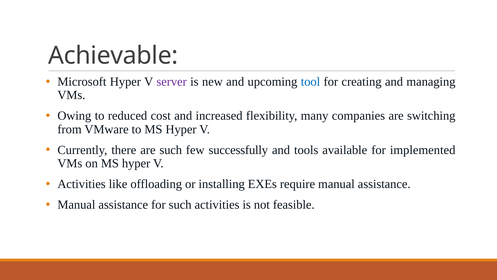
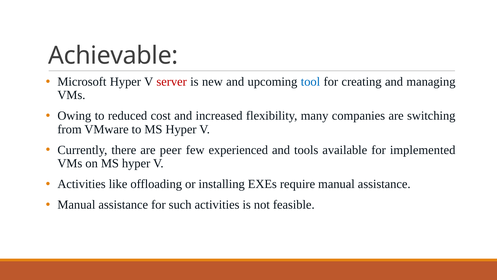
server colour: purple -> red (172, 82)
are such: such -> peer (171, 150)
successfully: successfully -> experienced (238, 150)
